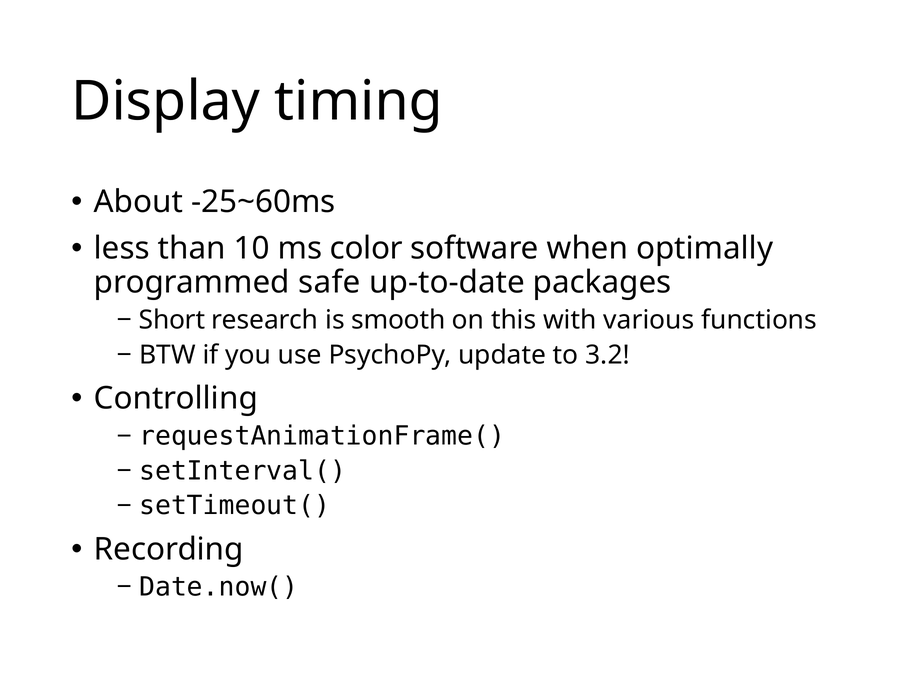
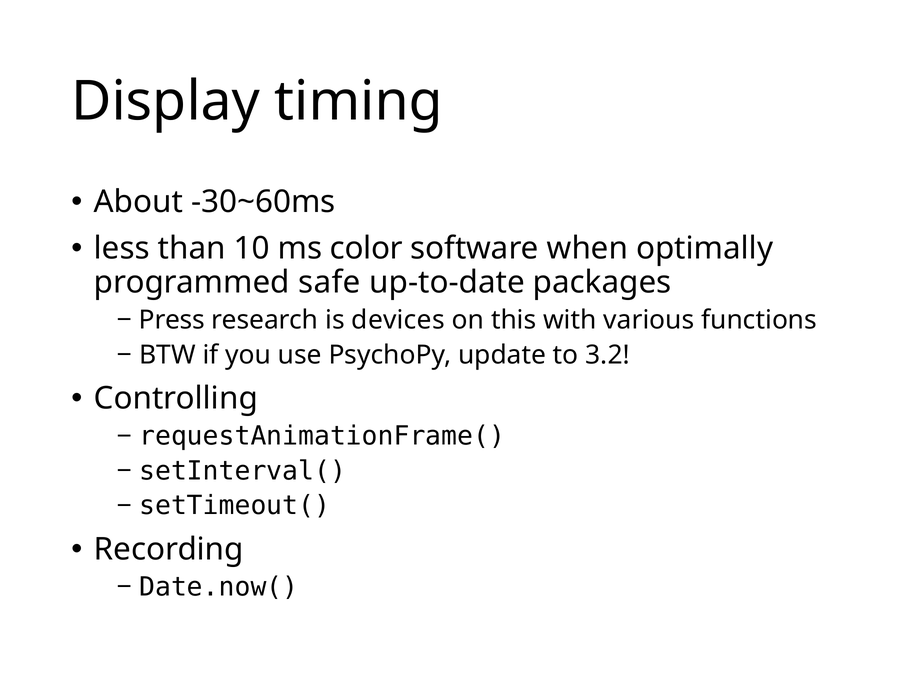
-25~60ms: -25~60ms -> -30~60ms (263, 202)
Short: Short -> Press (172, 320)
smooth: smooth -> devices (398, 320)
